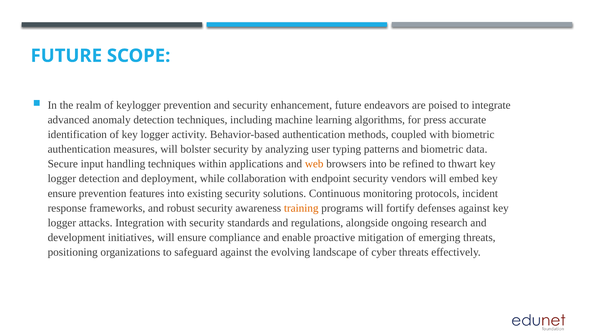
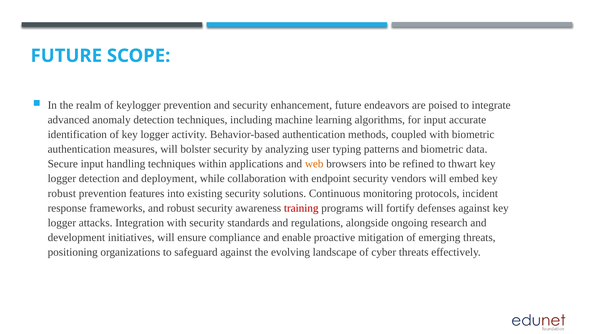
for press: press -> input (435, 120)
ensure: ensure -> robust (62, 193)
training colour: orange -> red (301, 208)
